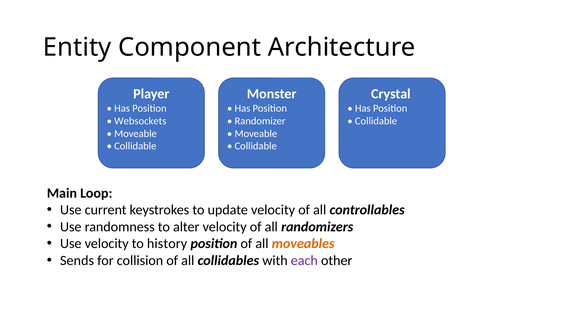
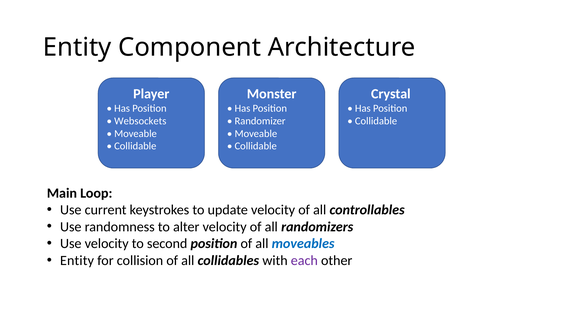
history: history -> second (167, 244)
moveables colour: orange -> blue (303, 244)
Sends: Sends -> Entity (77, 261)
